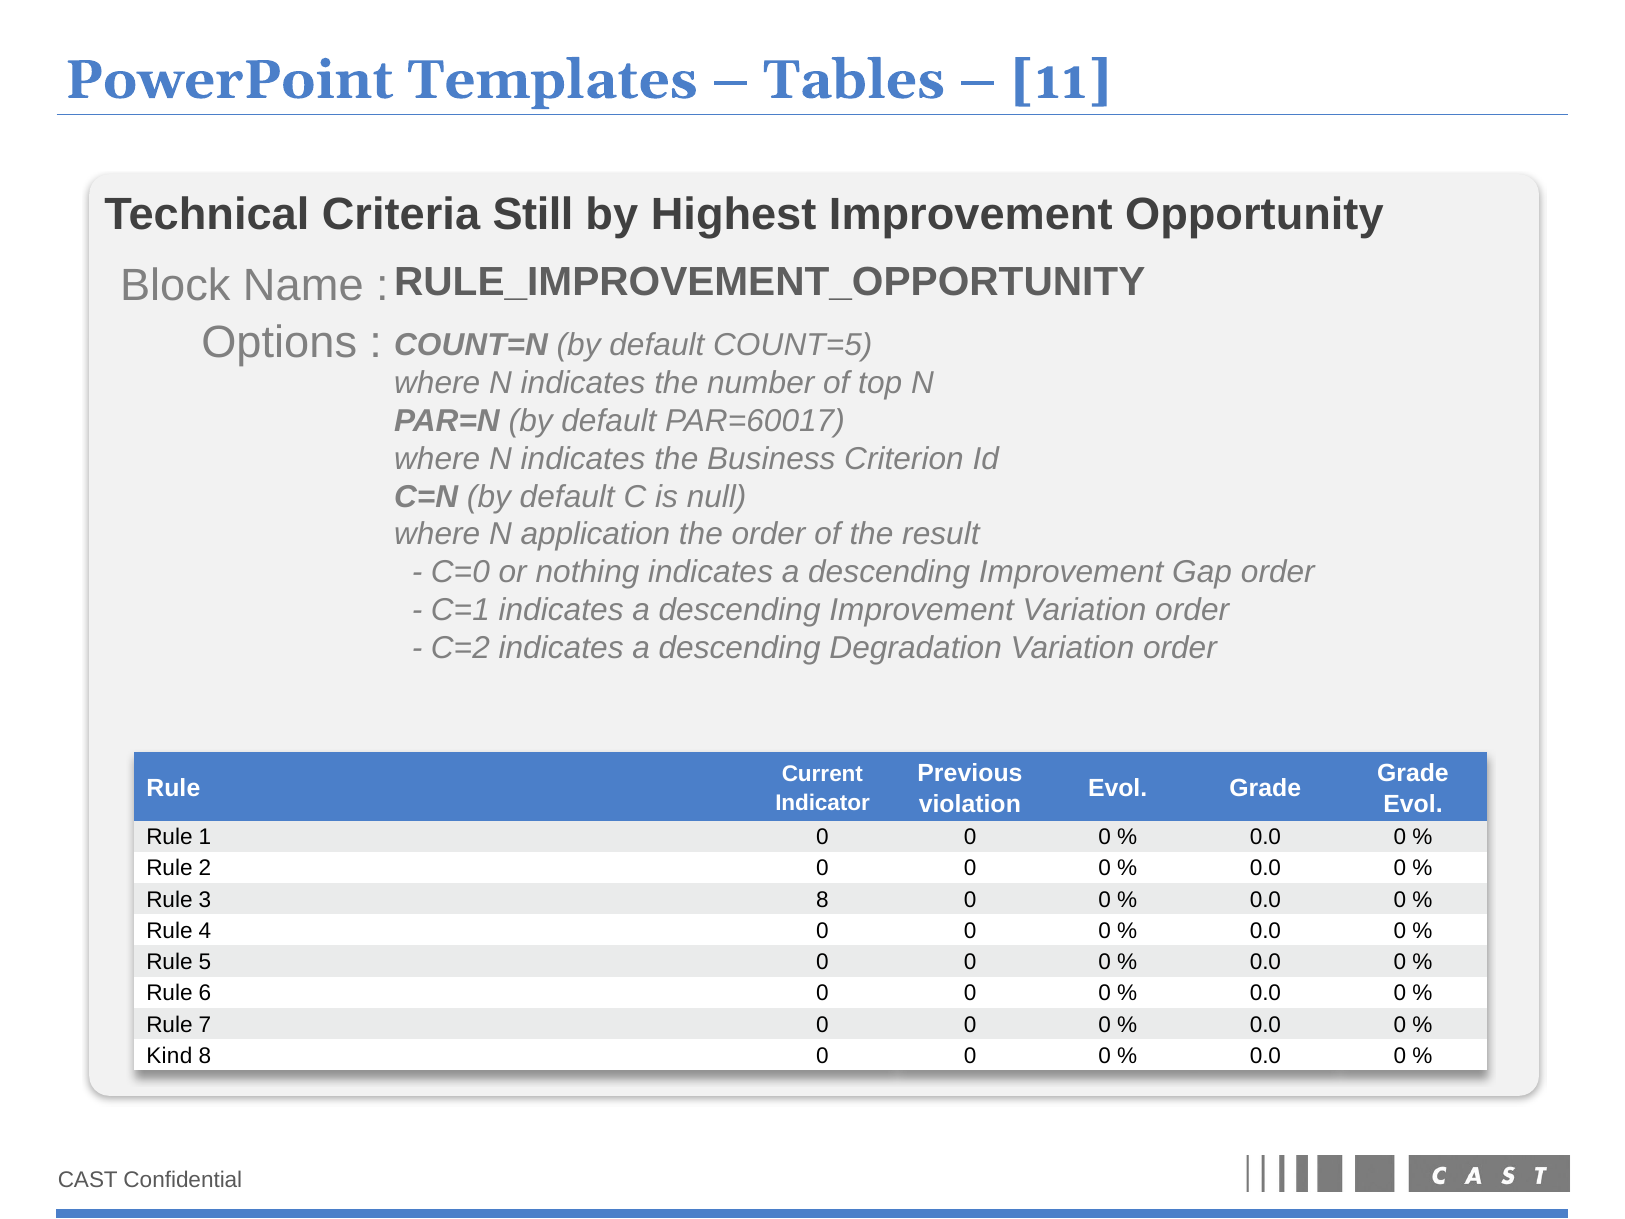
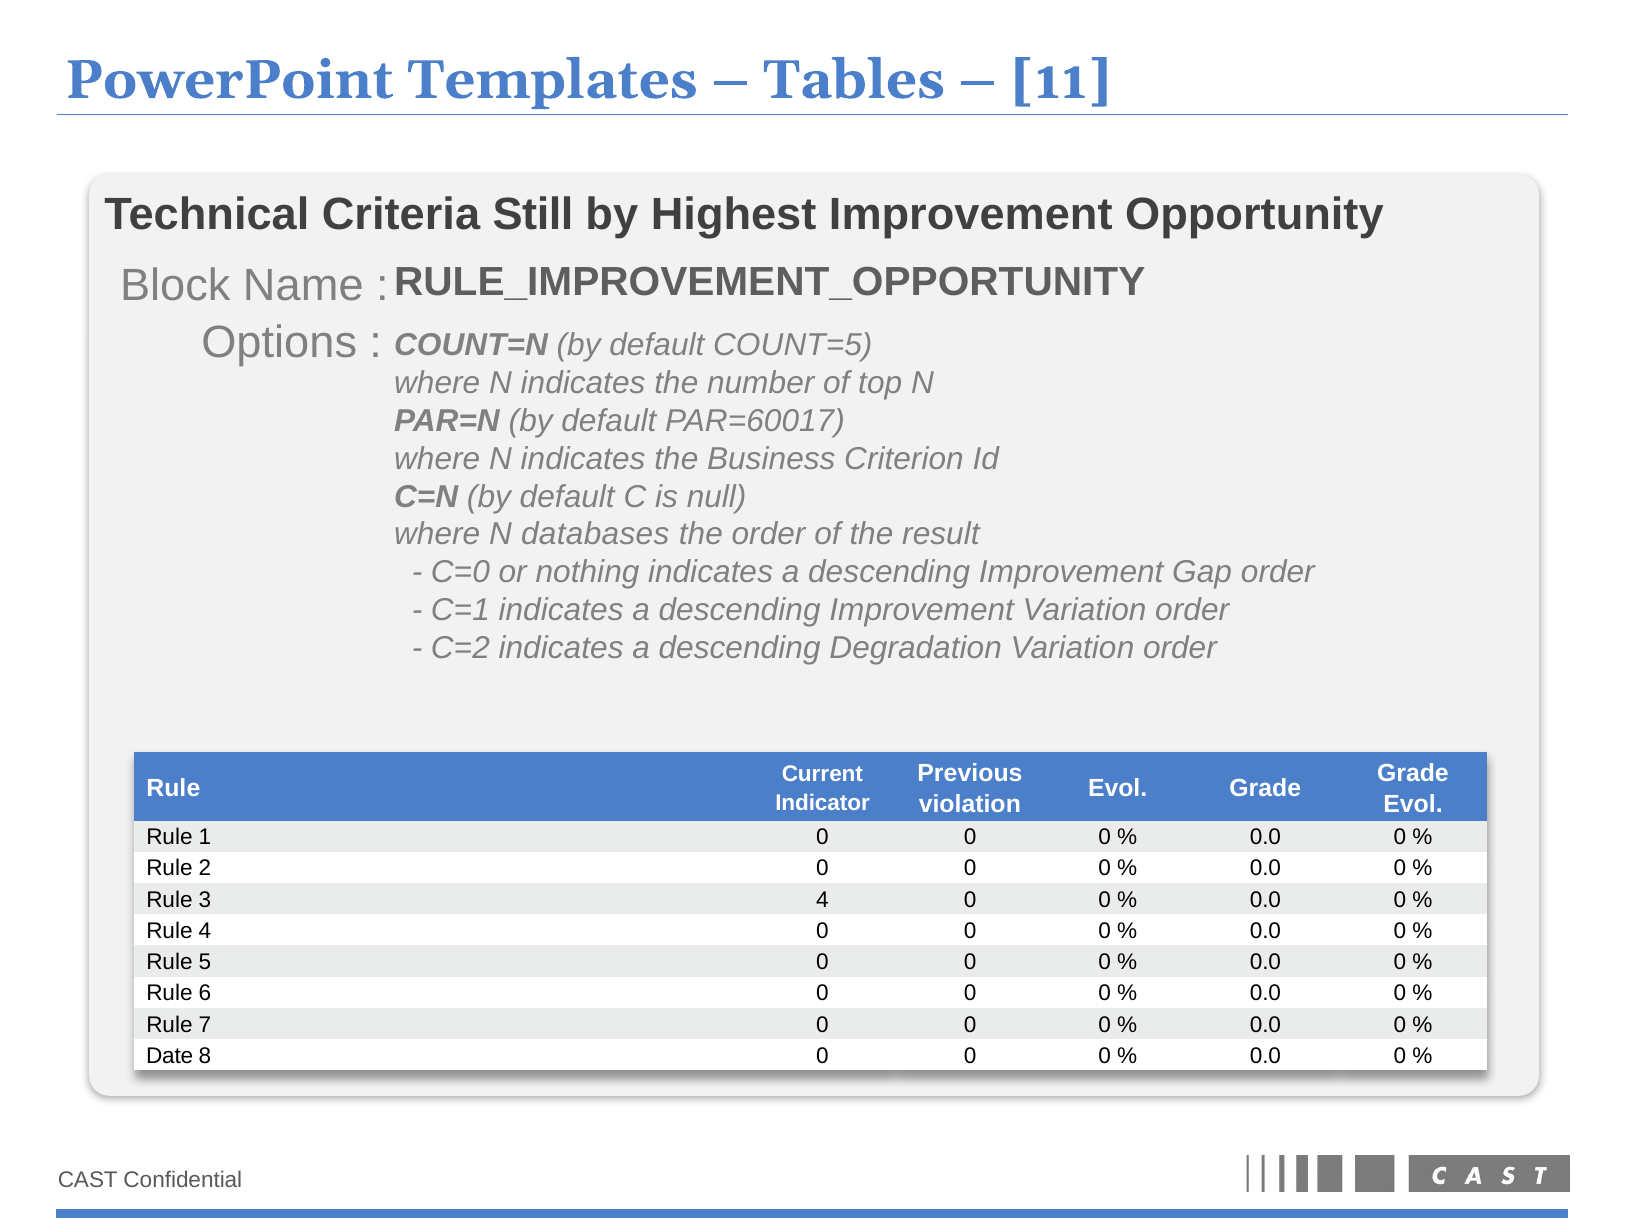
application: application -> databases (595, 534)
3 8: 8 -> 4 (822, 899)
Kind: Kind -> Date (170, 1056)
